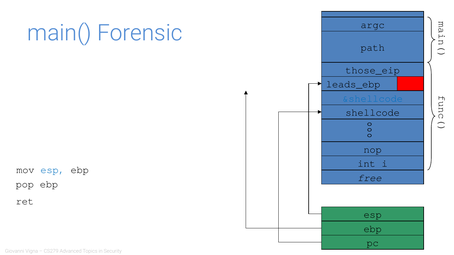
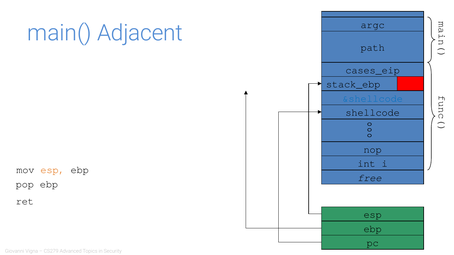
Forensic: Forensic -> Adjacent (140, 33)
those_eip: those_eip -> cases_eip (373, 70)
leads_ebp: leads_ebp -> stack_ebp (353, 84)
esp colour: blue -> orange (53, 170)
